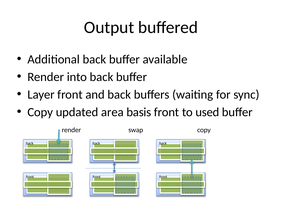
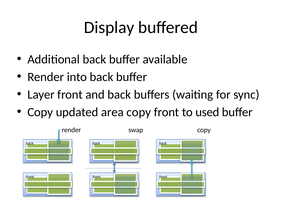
Output: Output -> Display (109, 27)
area basis: basis -> copy (139, 112)
